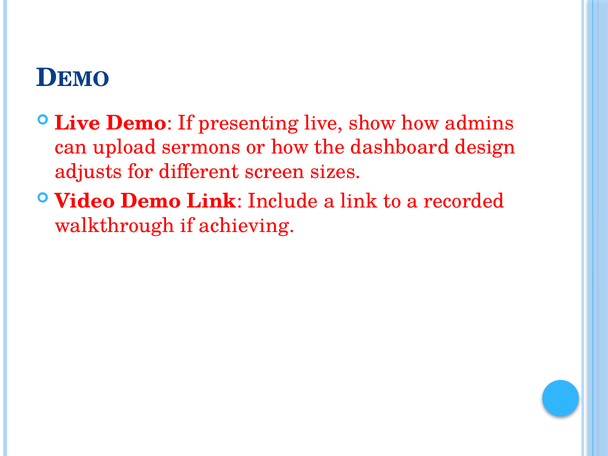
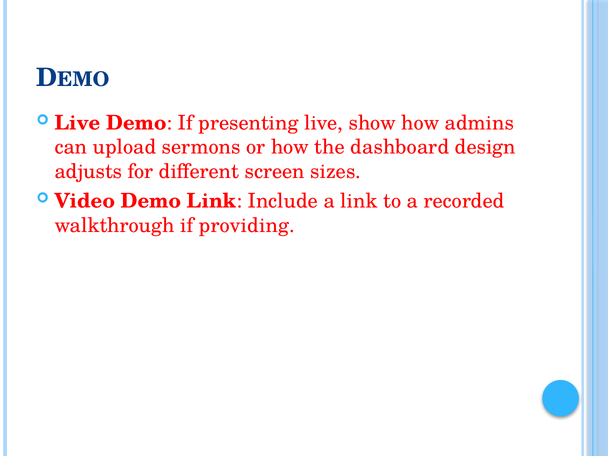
achieving: achieving -> providing (247, 225)
